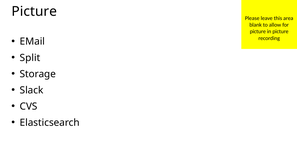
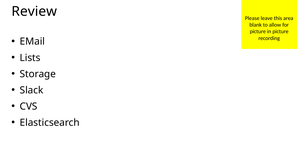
Picture: Picture -> Review (34, 12)
Split: Split -> Lists (30, 58)
